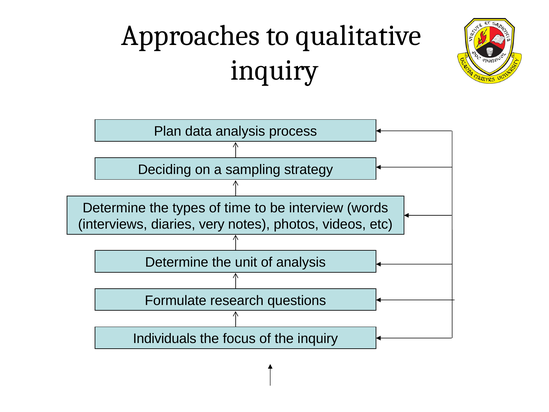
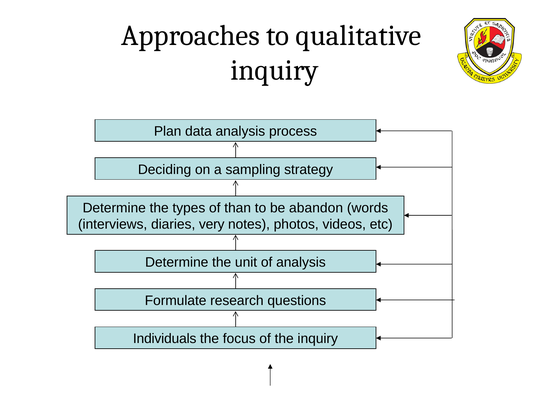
time: time -> than (238, 208)
interview: interview -> abandon (316, 208)
